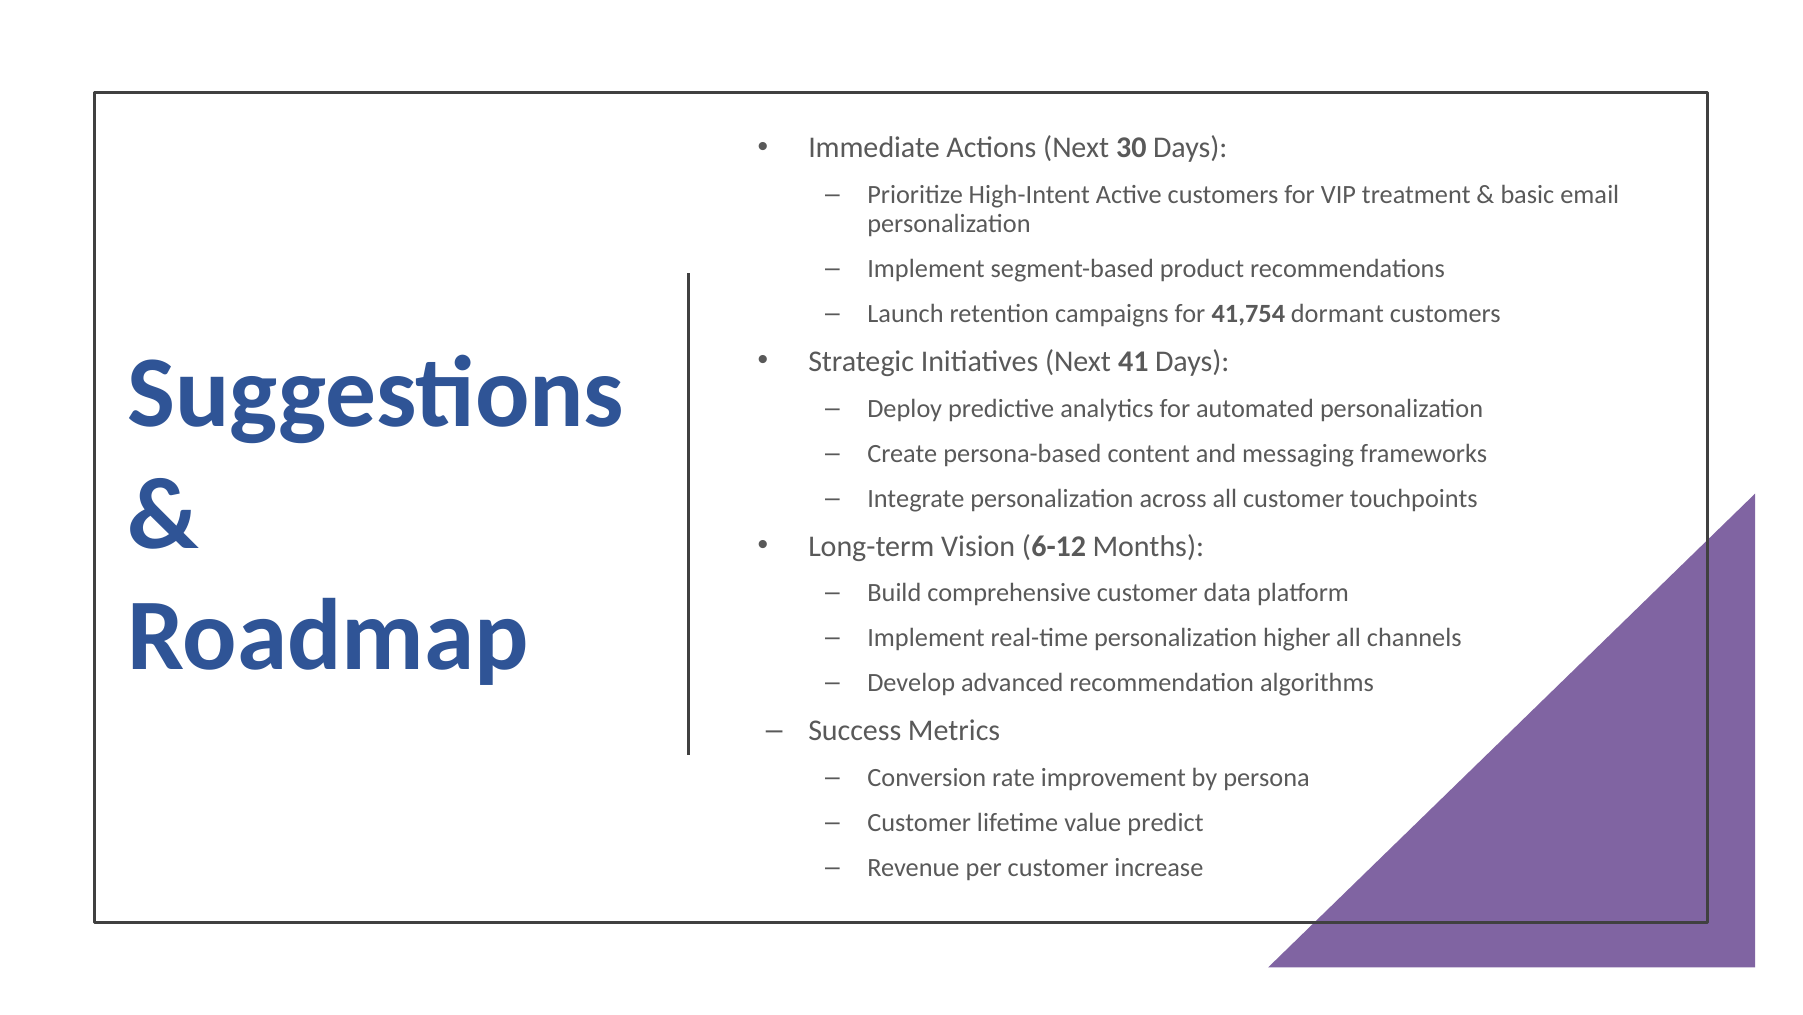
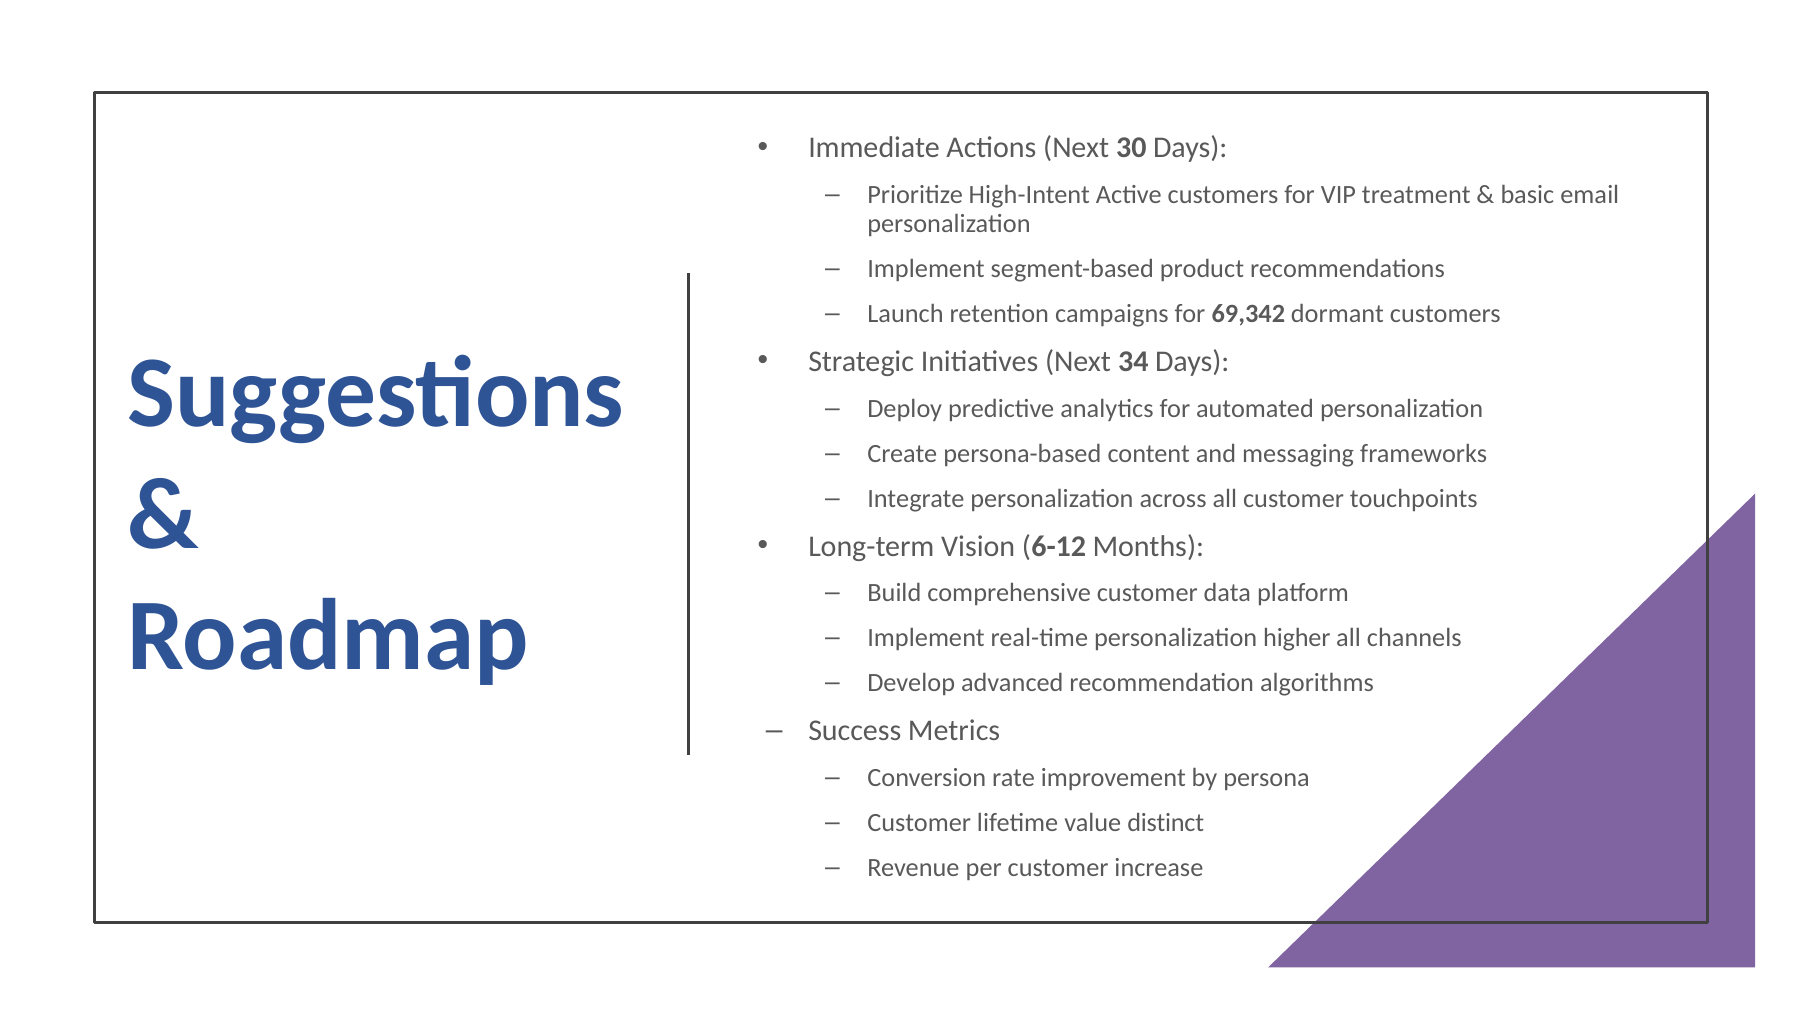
41,754: 41,754 -> 69,342 (1248, 313)
41: 41 -> 34 (1133, 361)
predict: predict -> distinct (1166, 823)
